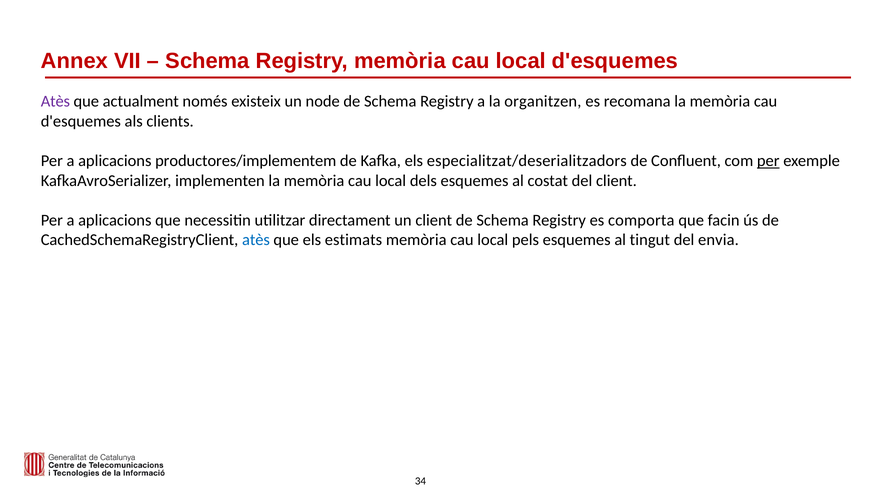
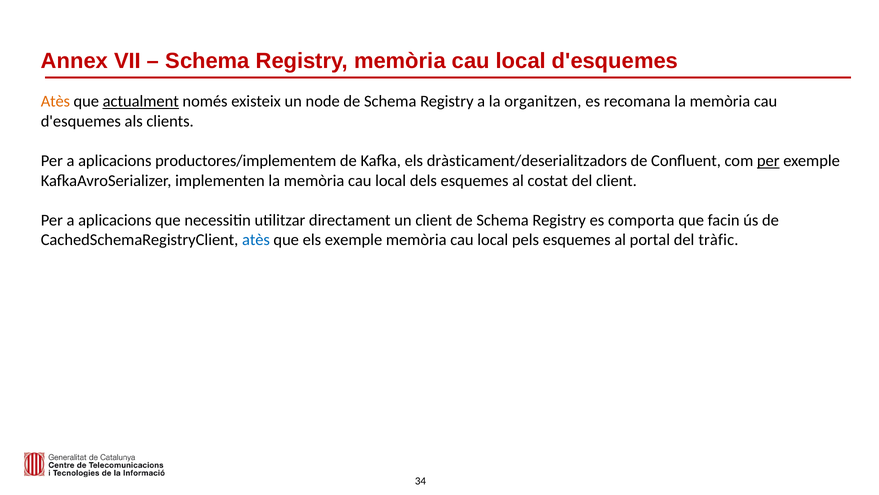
Atès colour: purple -> orange (55, 101)
actualment underline: none -> present (141, 101)
especialitzat/deserialitzadors: especialitzat/deserialitzadors -> dràsticament/deserialitzadors (527, 161)
els estimats: estimats -> exemple (354, 240)
tingut: tingut -> portal (650, 240)
envia: envia -> tràfic (718, 240)
